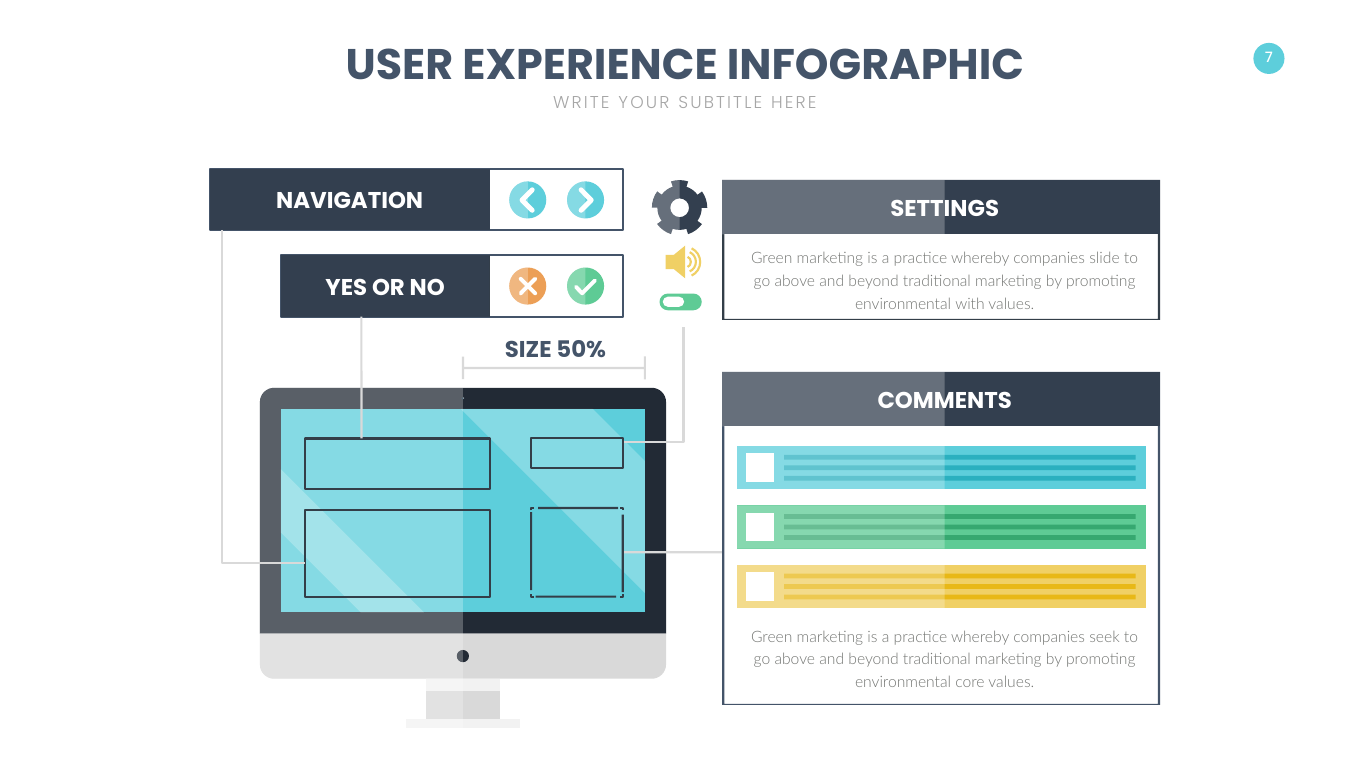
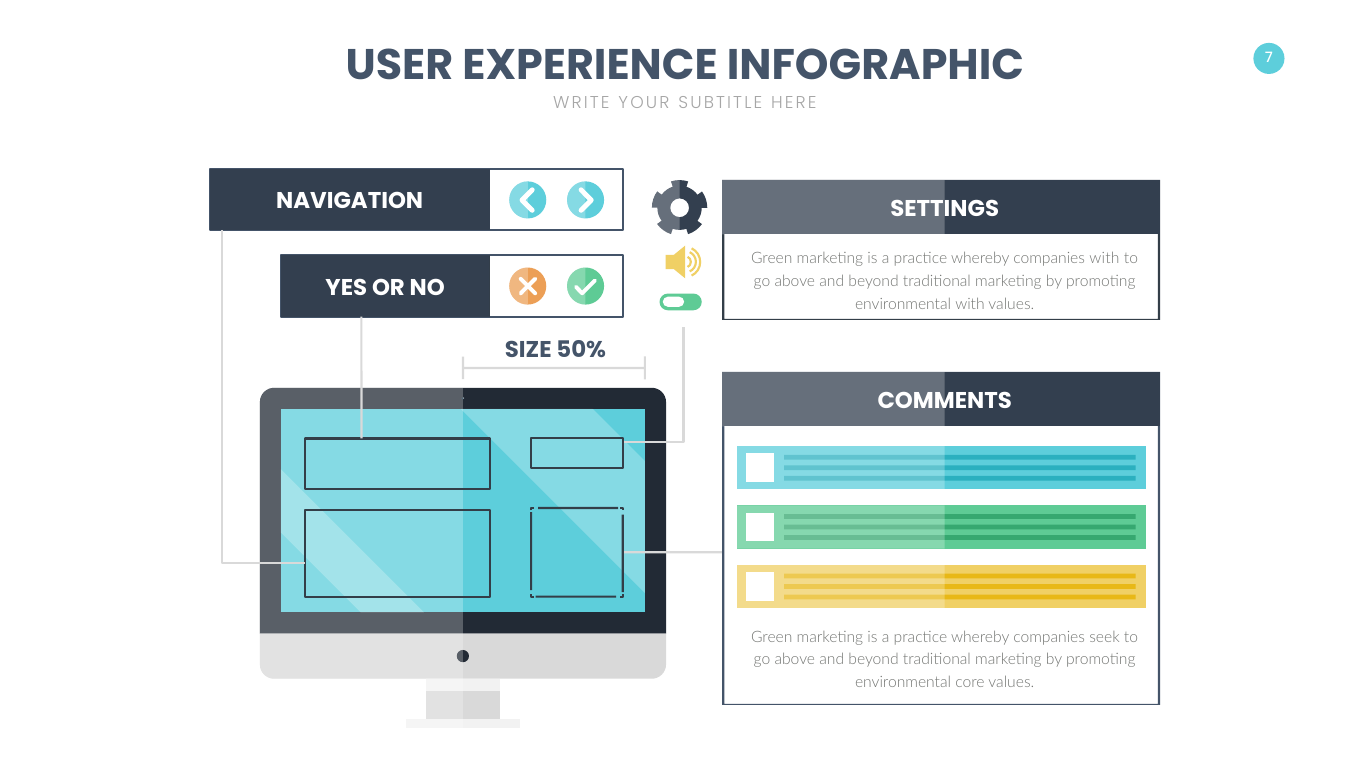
companies slide: slide -> with (1104, 258)
